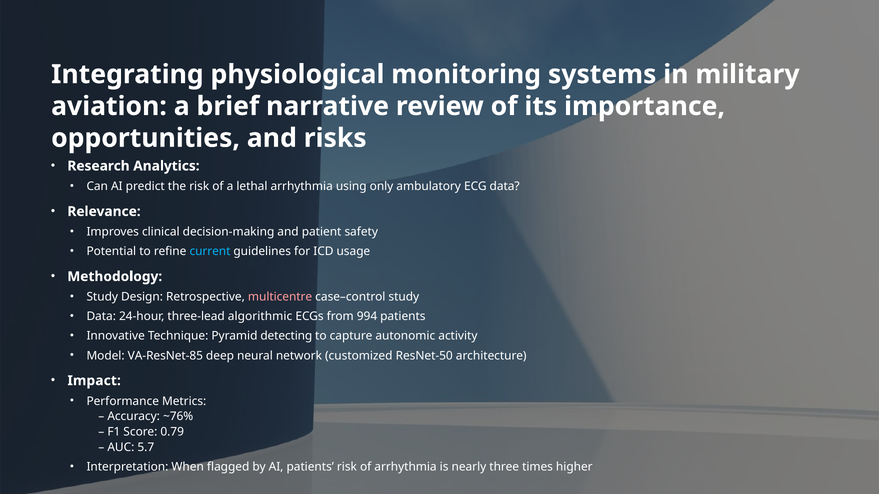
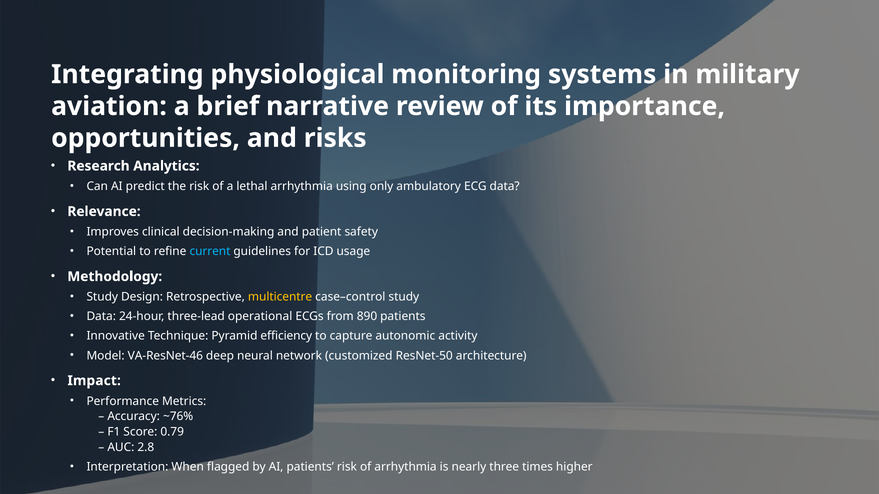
multicentre colour: pink -> yellow (280, 297)
algorithmic: algorithmic -> operational (260, 317)
994: 994 -> 890 (367, 317)
detecting: detecting -> efficiency (286, 336)
VA-ResNet-85: VA-ResNet-85 -> VA-ResNet-46 (165, 356)
5.7: 5.7 -> 2.8 (146, 448)
